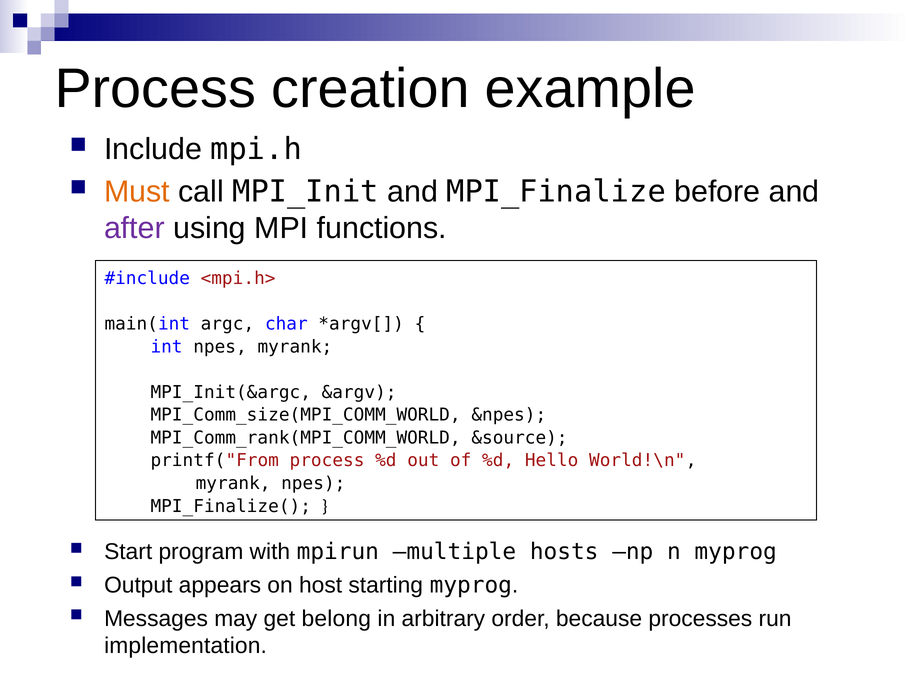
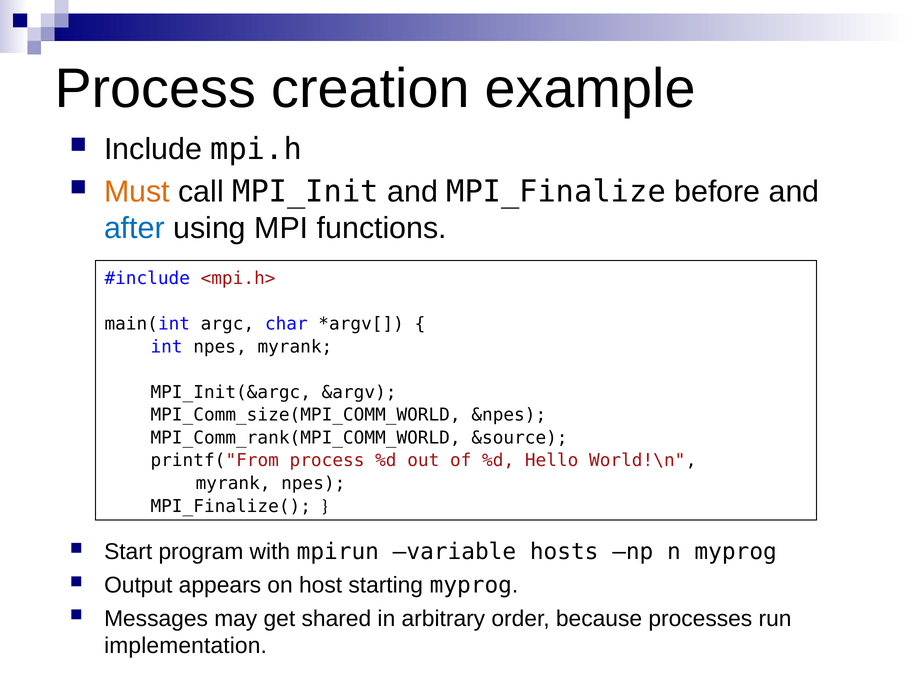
after colour: purple -> blue (134, 228)
multiple: multiple -> variable (454, 552)
belong: belong -> shared (336, 619)
